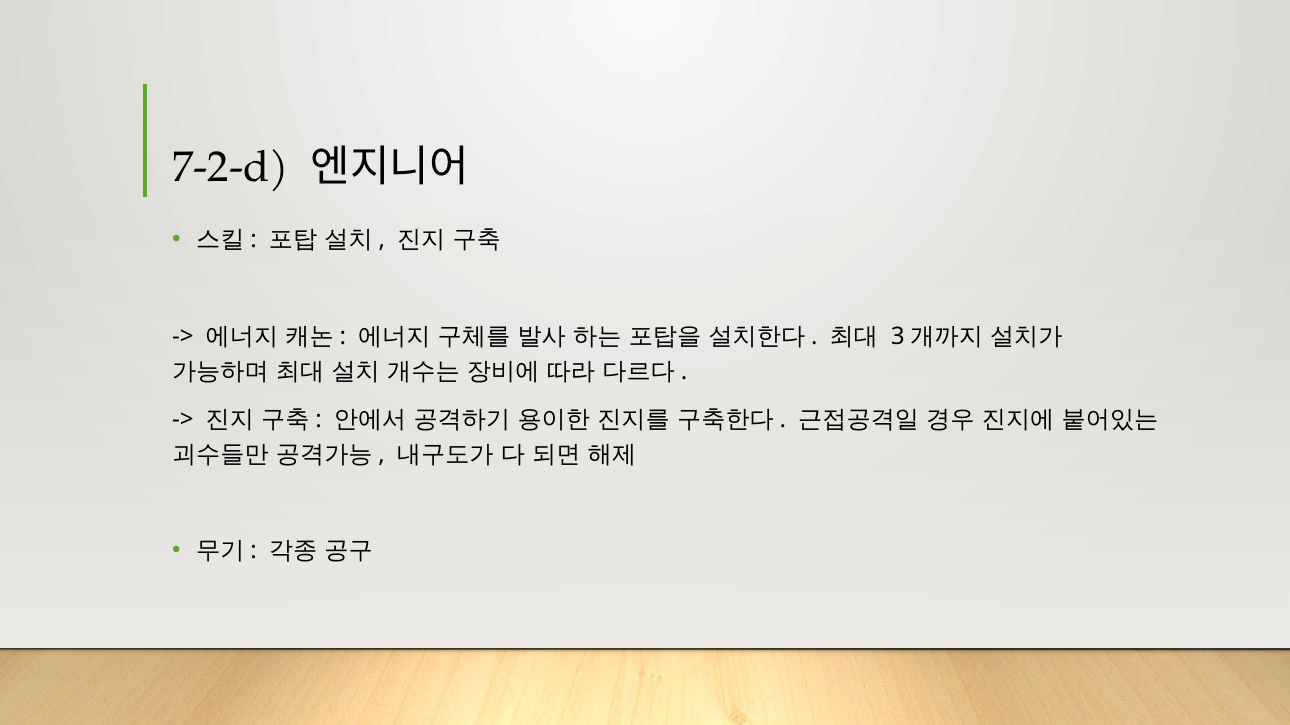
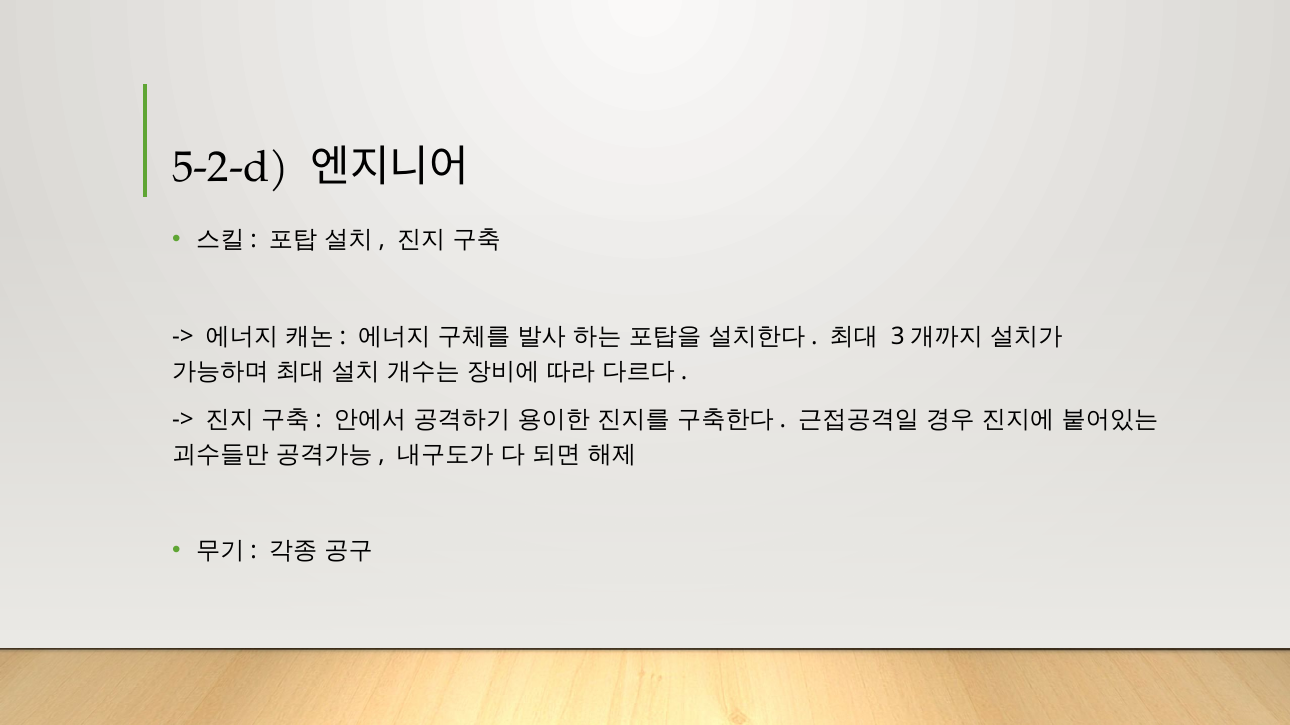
7-2-d: 7-2-d -> 5-2-d (231, 168)
